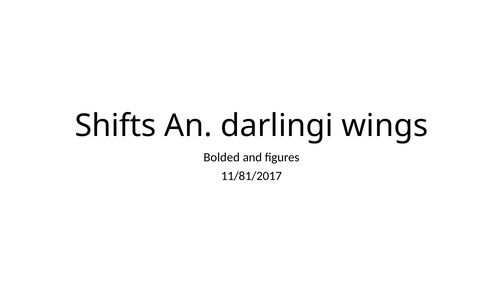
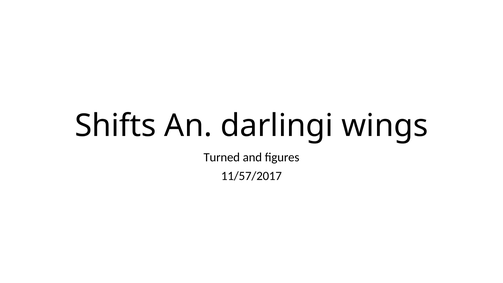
Bolded: Bolded -> Turned (222, 157)
11/81/2017: 11/81/2017 -> 11/57/2017 (251, 176)
